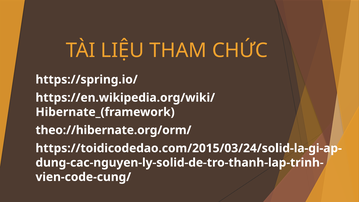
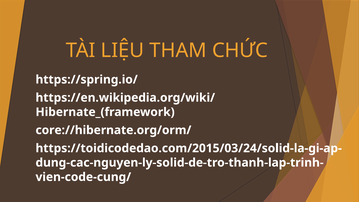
theo://hibernate.org/orm/: theo://hibernate.org/orm/ -> core://hibernate.org/orm/ (113, 130)
